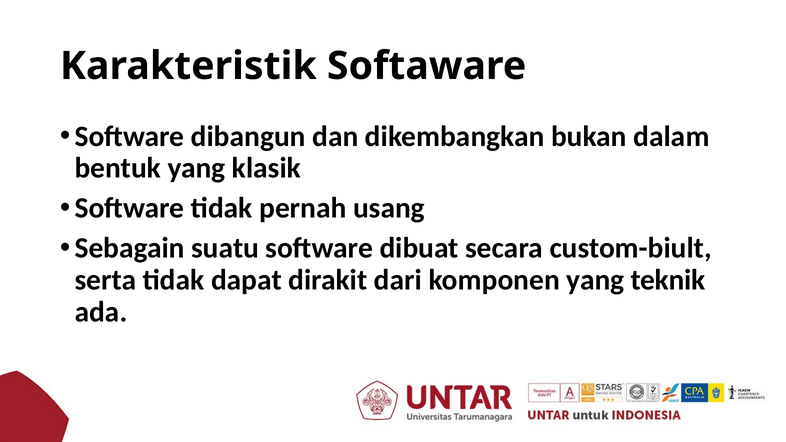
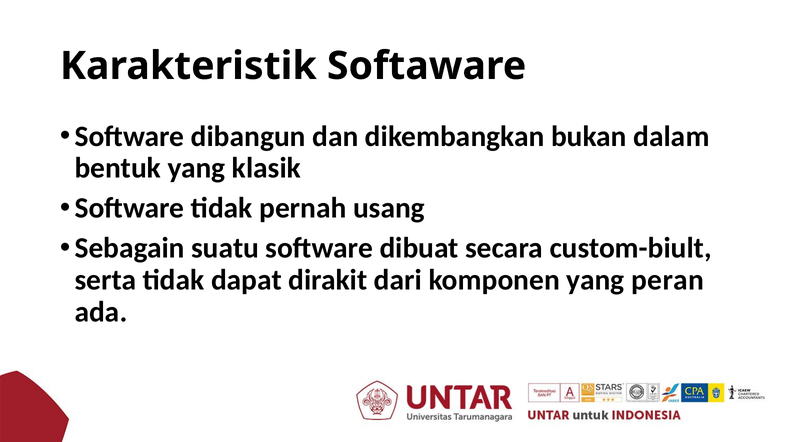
teknik: teknik -> peran (668, 280)
